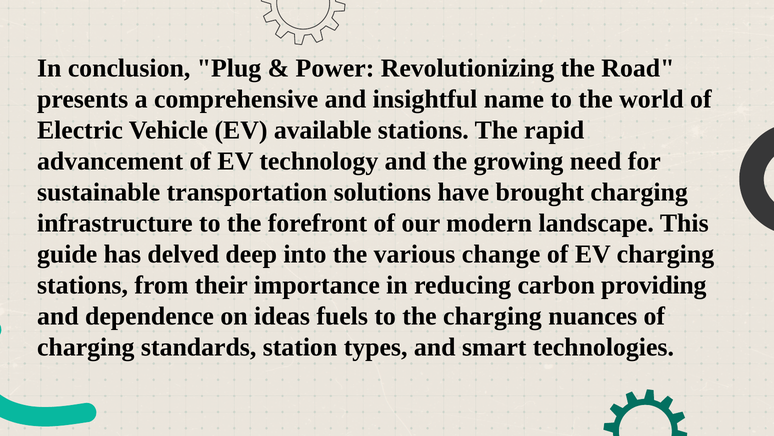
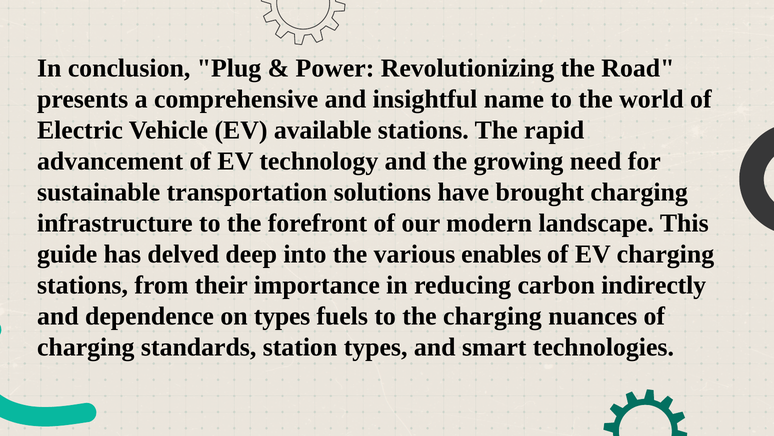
change: change -> enables (501, 254)
providing: providing -> indirectly (654, 285)
on ideas: ideas -> types (282, 316)
